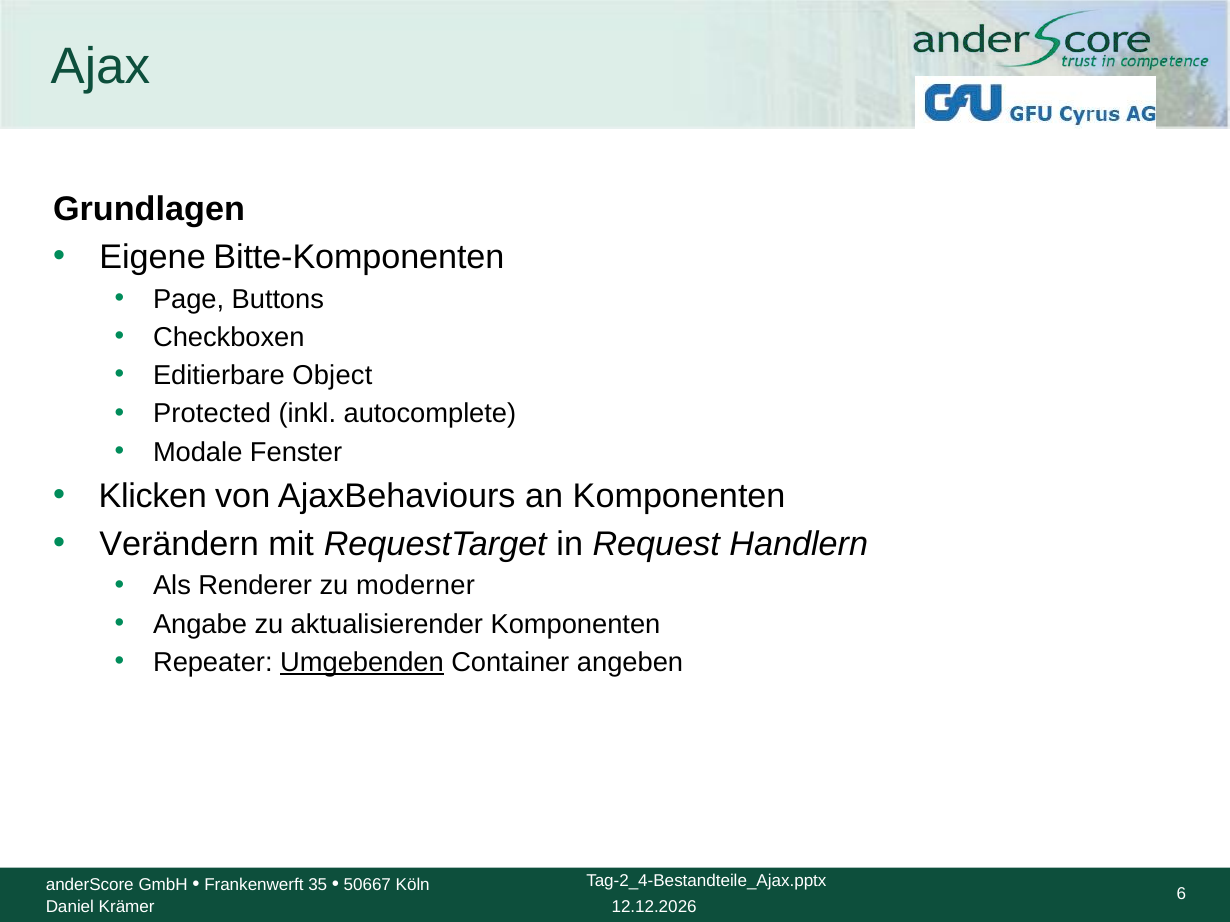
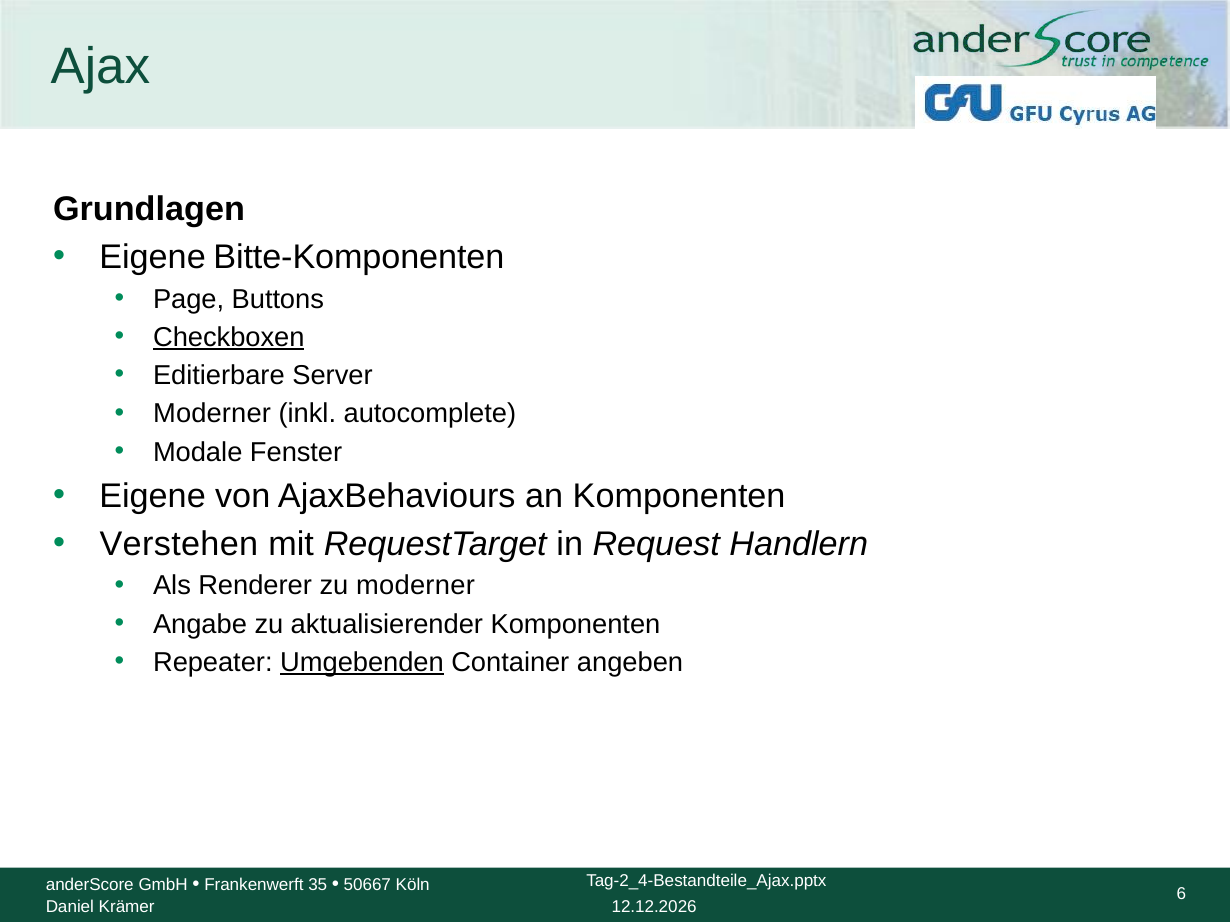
Checkboxen underline: none -> present (229, 338)
Object: Object -> Server (333, 376)
Protected: Protected -> Moderner (212, 414)
Klicken: Klicken -> Eigene (153, 497)
Verändern: Verändern -> Verstehen (179, 544)
